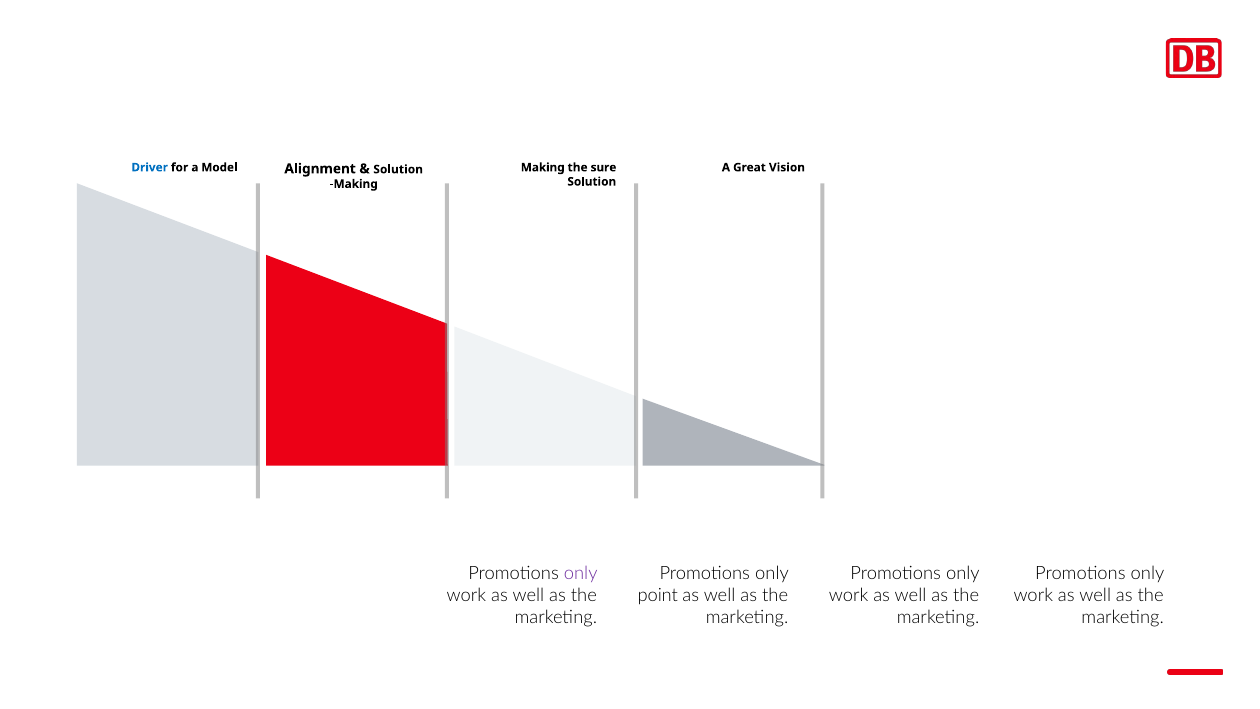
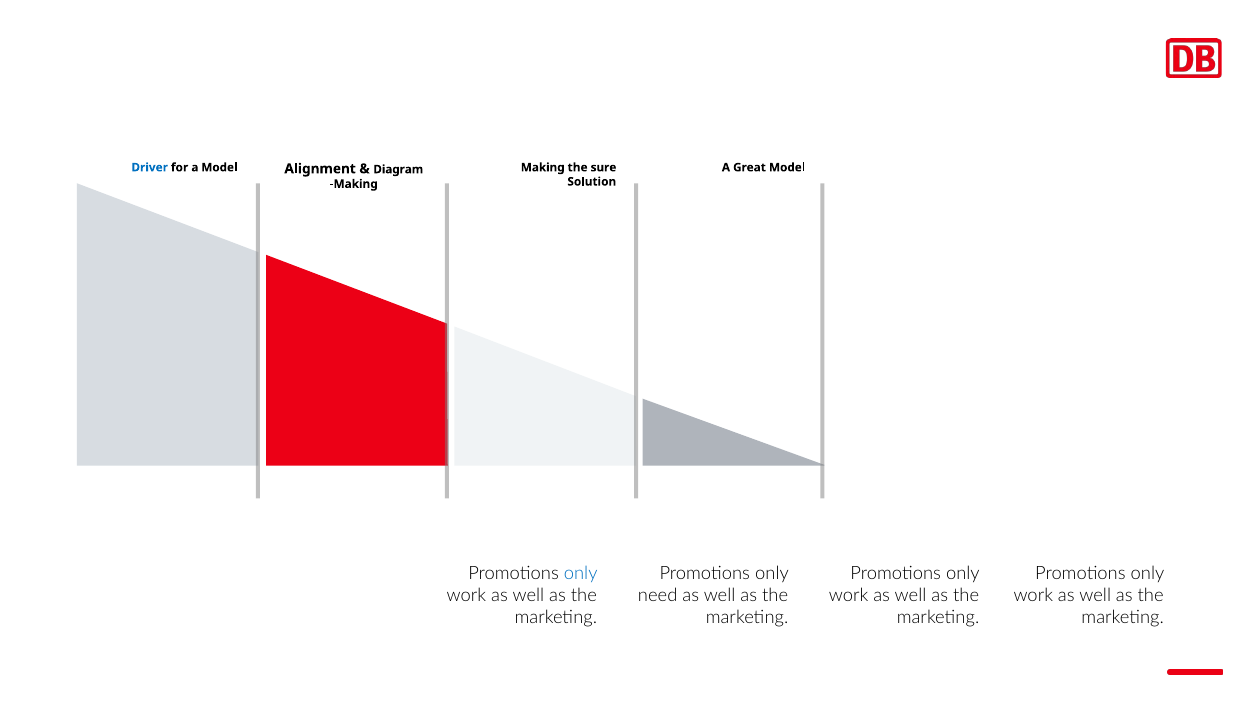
Solution: Solution -> Diagram (398, 169)
Great Vision: Vision -> Model (787, 167)
only colour: purple -> blue (581, 573)
point: point -> need (658, 595)
